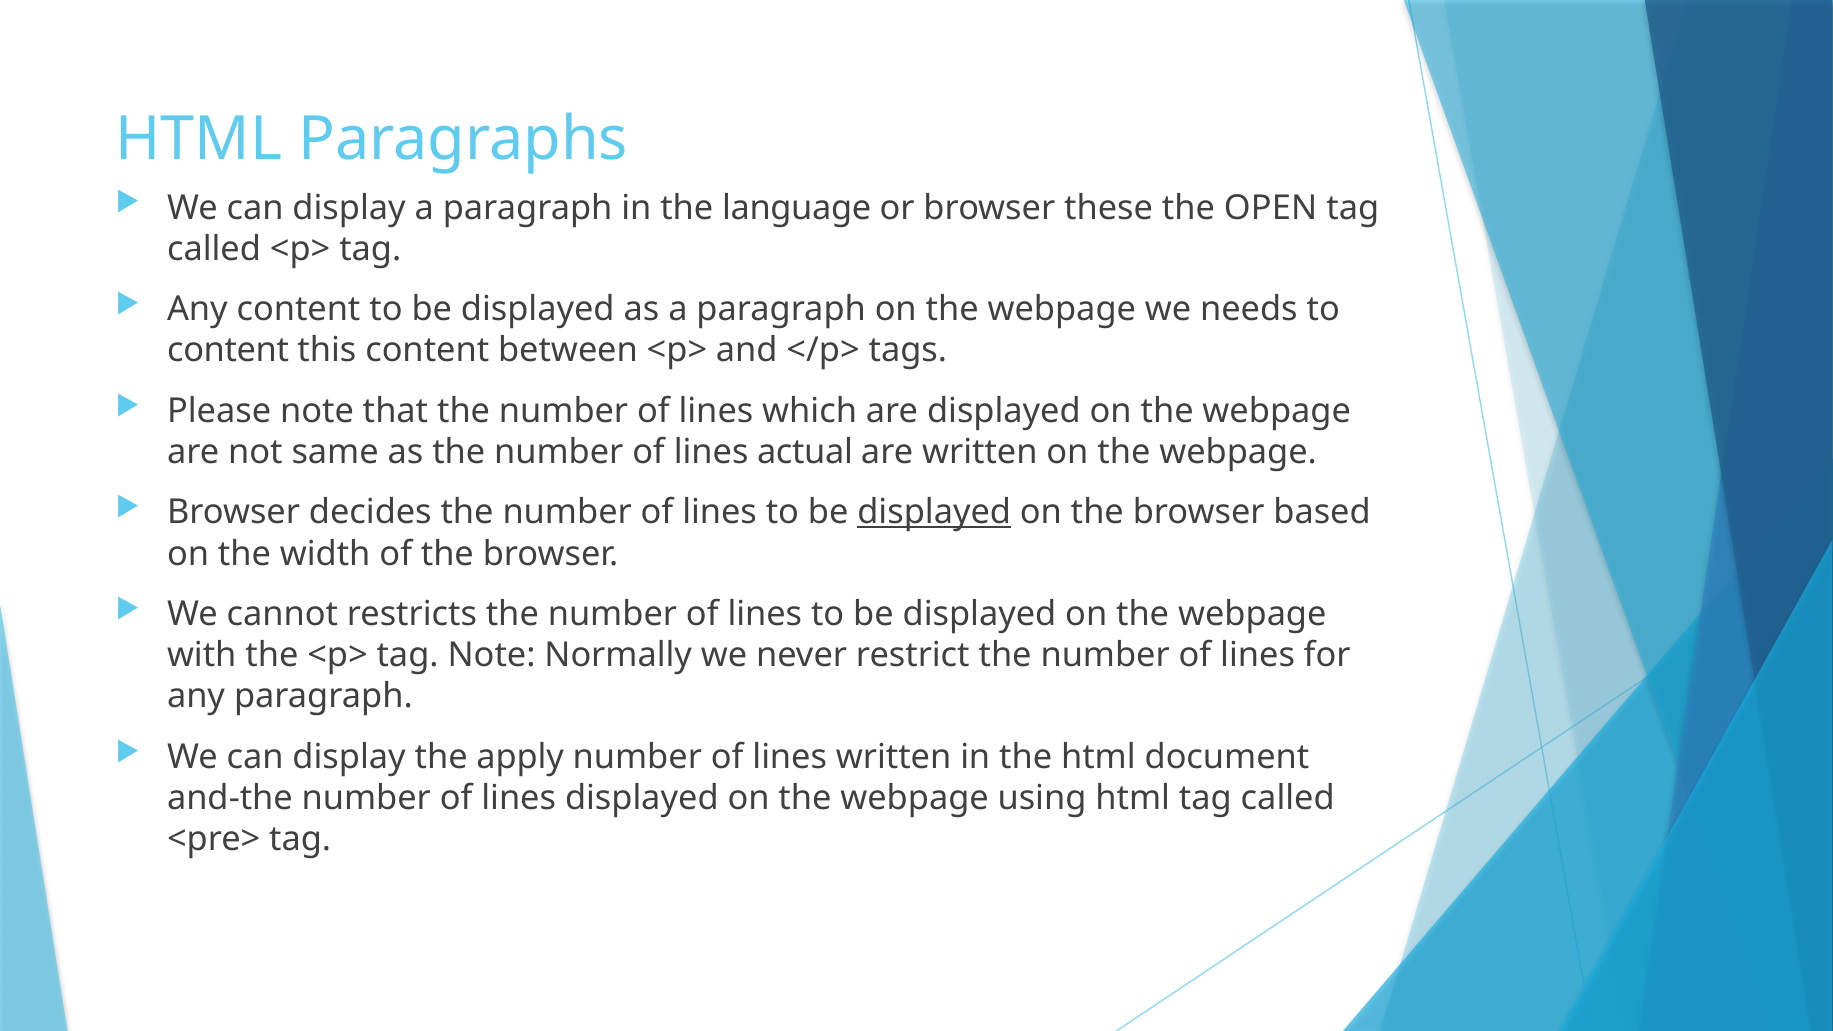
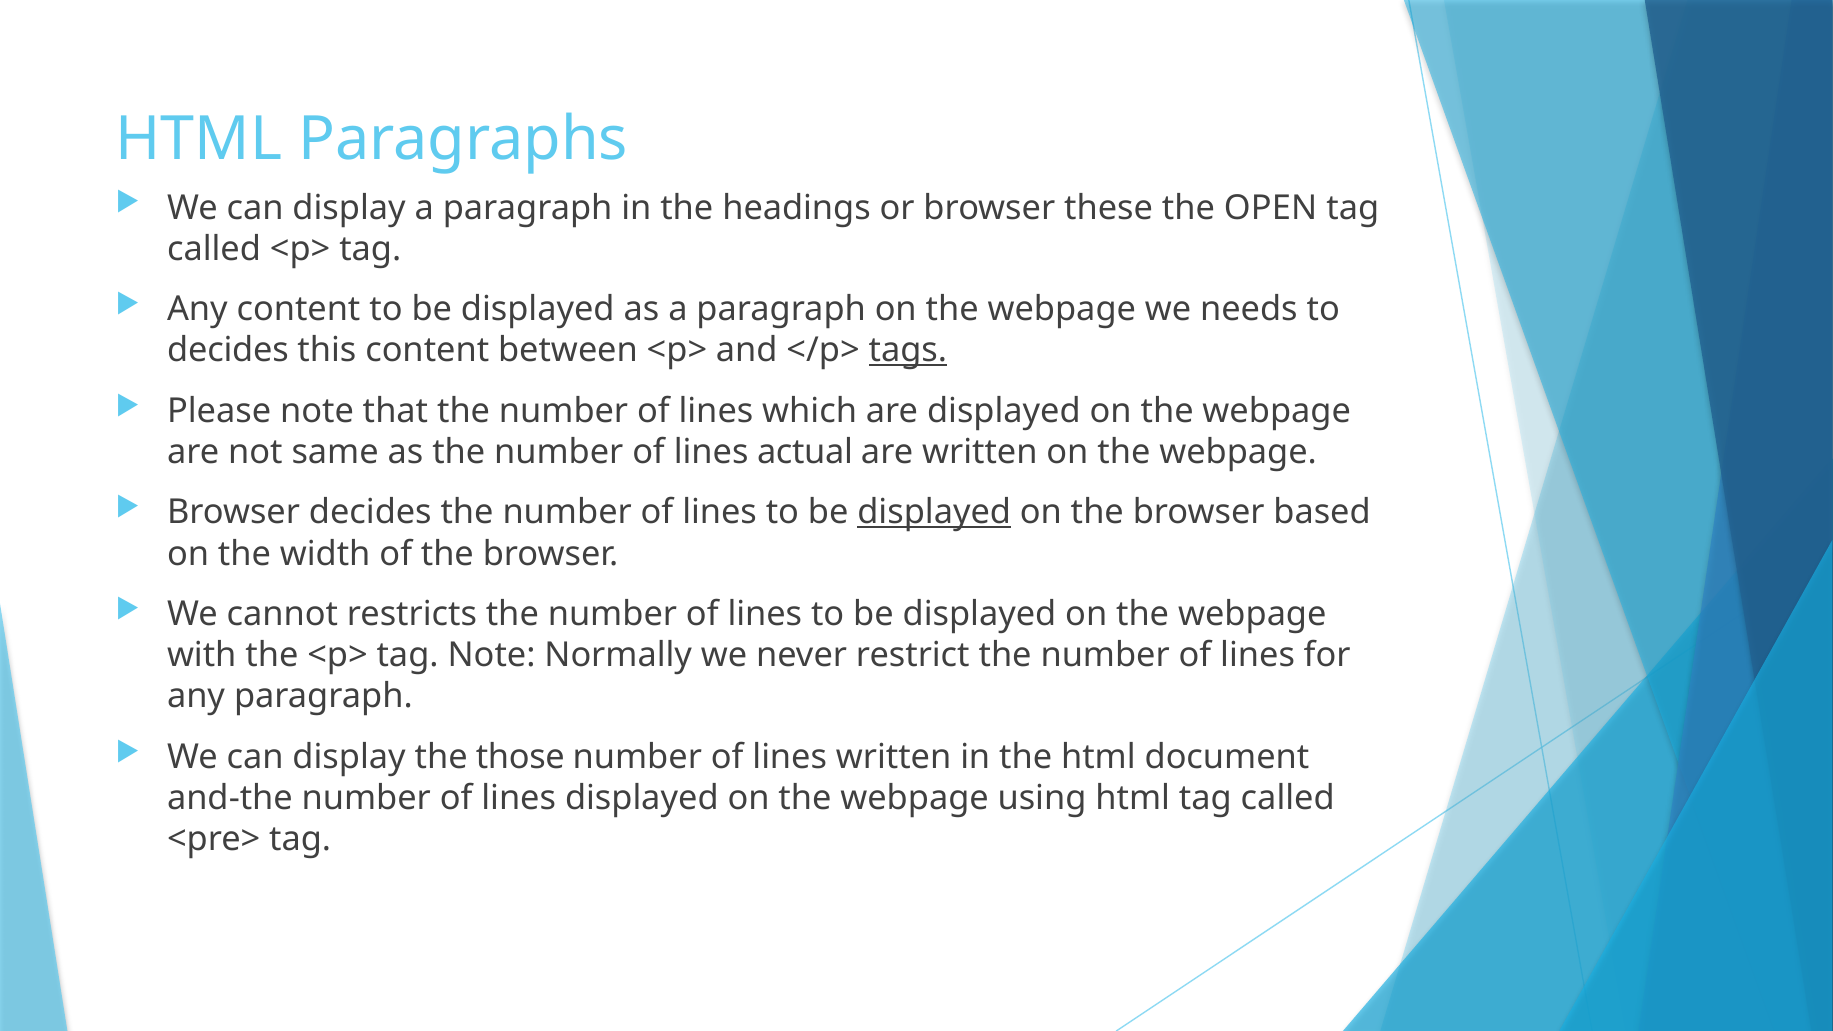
language: language -> headings (797, 208)
content: content -> decides (228, 351)
tags underline: none -> present (908, 351)
apply: apply -> those (520, 757)
